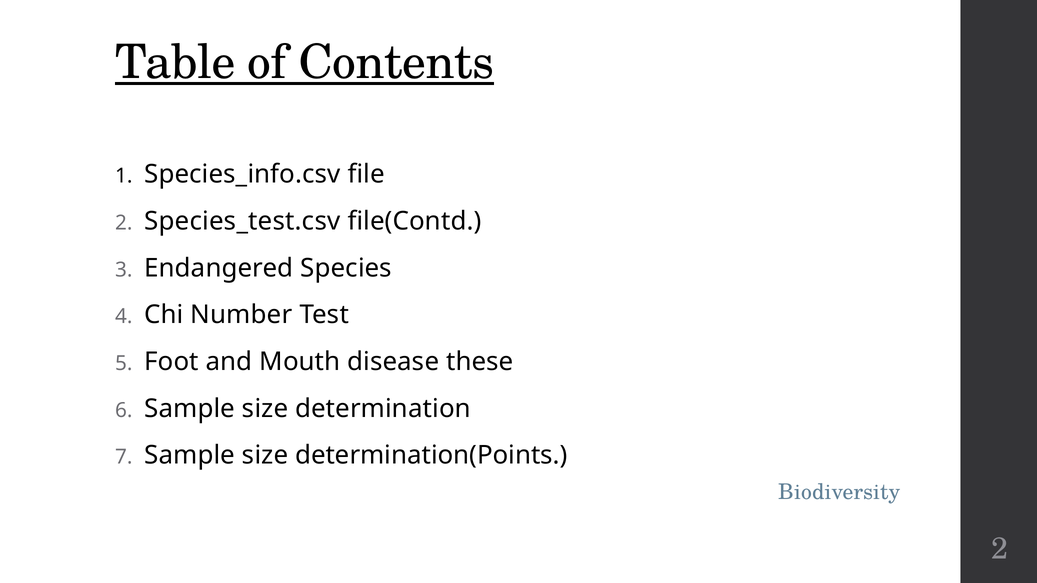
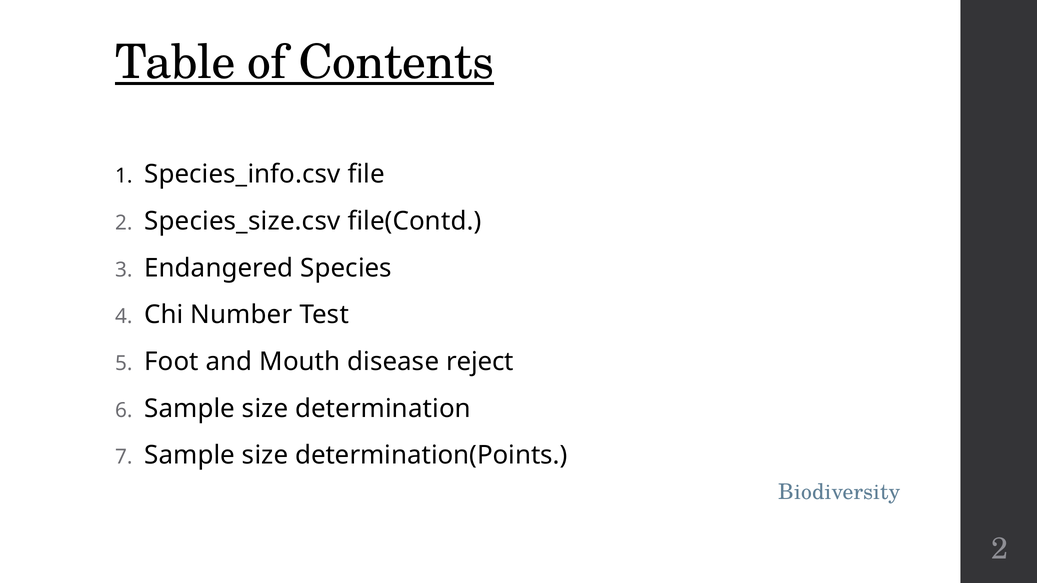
Species_test.csv: Species_test.csv -> Species_size.csv (242, 221)
these: these -> reject (480, 362)
